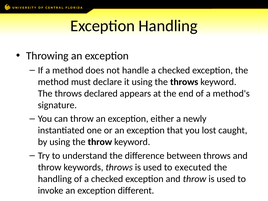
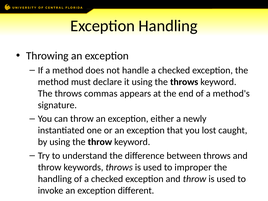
declared: declared -> commas (101, 93)
executed: executed -> improper (193, 167)
